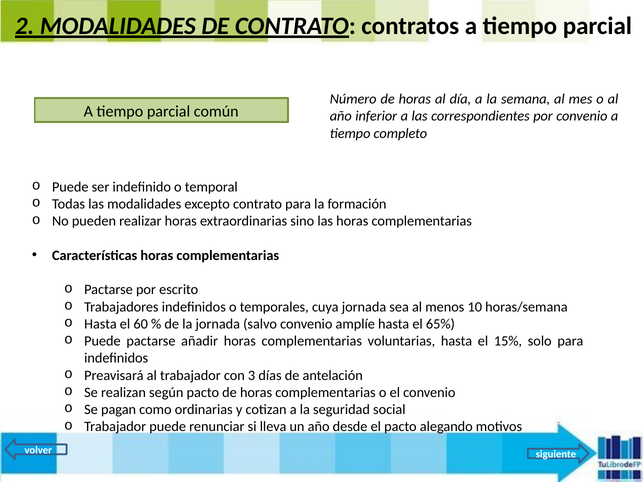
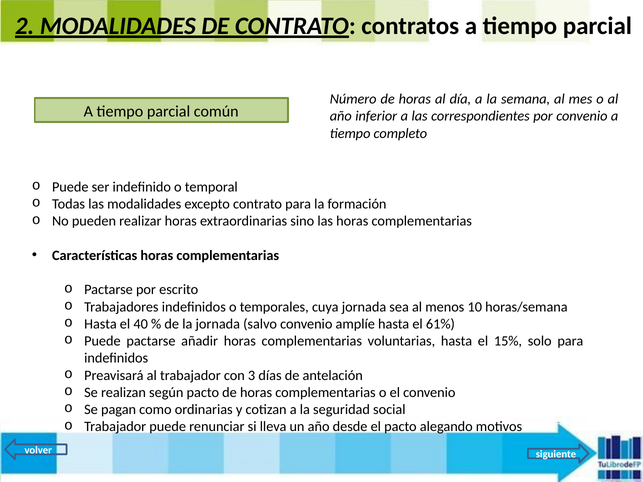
60: 60 -> 40 (141, 324)
65%: 65% -> 61% (440, 324)
